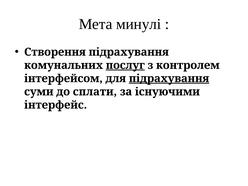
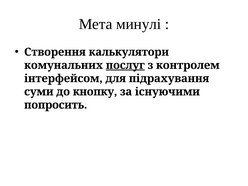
Створення підрахування: підрахування -> калькулятори (129, 52)
підрахування underline: present -> none (169, 78)
сплати: сплати -> кнопку (95, 92)
інтерфейс: інтерфейс -> попросить (56, 105)
